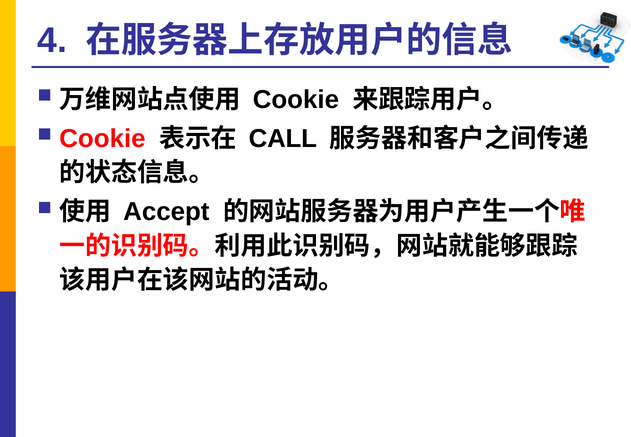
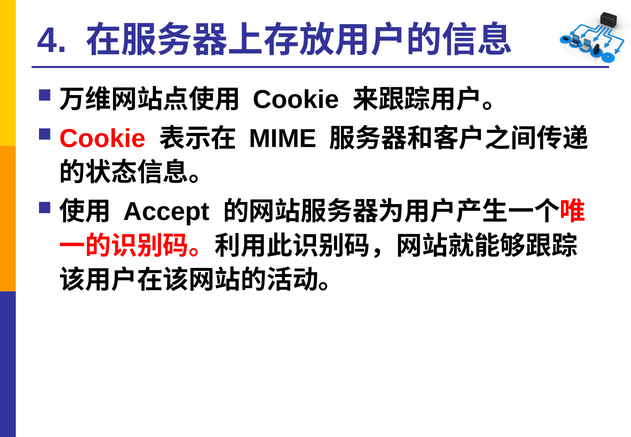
CALL: CALL -> MIME (283, 139)
